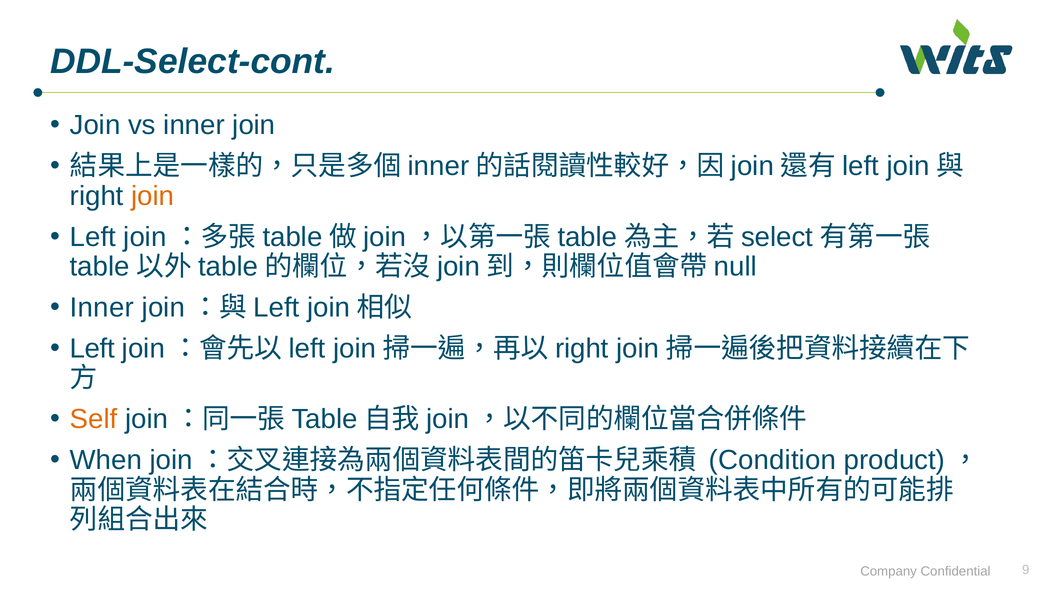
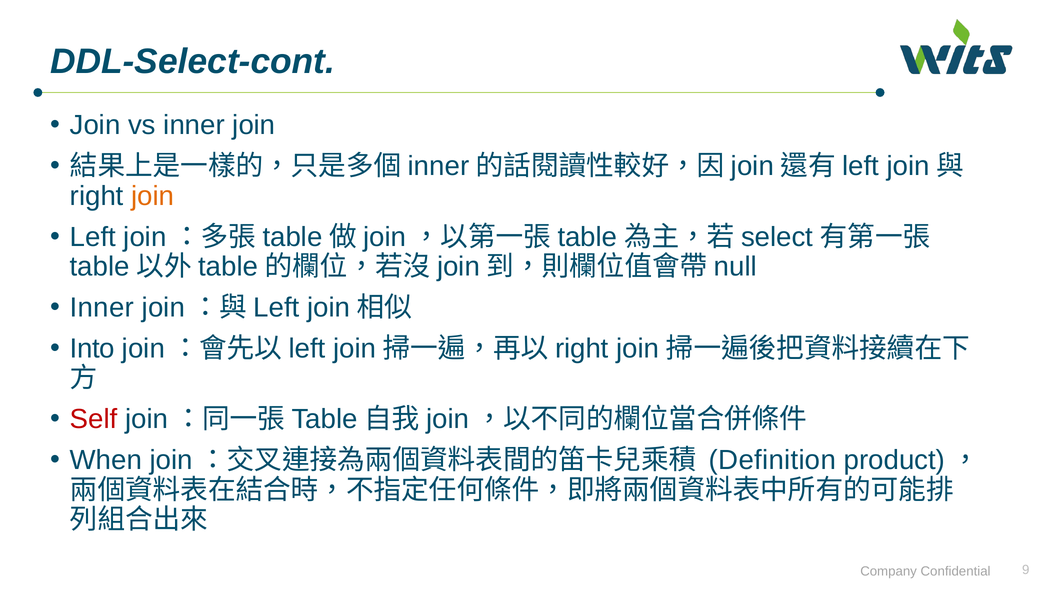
Left: Left -> Into (92, 349)
Self colour: orange -> red (94, 420)
Condition: Condition -> Definition (772, 460)
